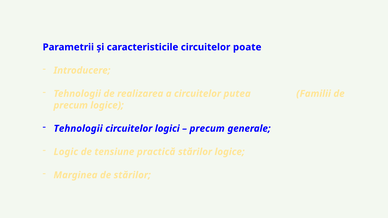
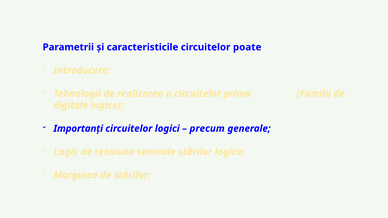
putea: putea -> prima (237, 94)
precum: precum -> digitale (71, 105)
Tehnologii: Tehnologii -> Importanți (78, 129)
practică: practică -> semnale (156, 152)
